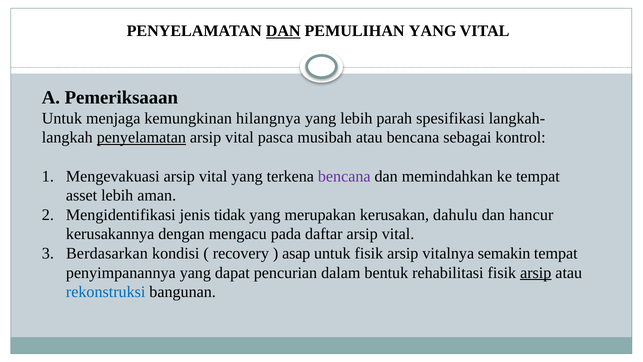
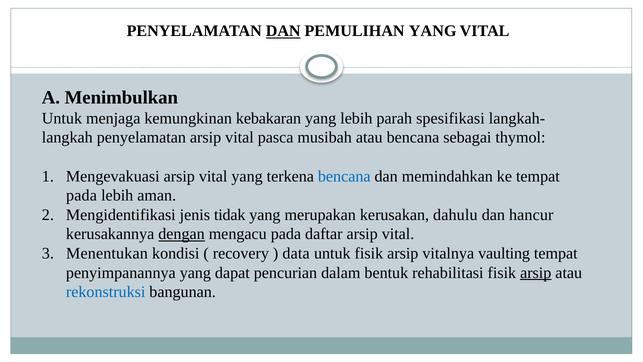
Pemeriksaaan: Pemeriksaaan -> Menimbulkan (121, 98)
hilangnya: hilangnya -> kebakaran (269, 118)
penyelamatan underline: present -> none (141, 138)
kontrol: kontrol -> thymol (520, 138)
bencana colour: purple -> blue (344, 176)
asset: asset -> pada (82, 195)
dengan underline: none -> present (182, 234)
Berdasarkan: Berdasarkan -> Menentukan (107, 253)
asap: asap -> data (296, 253)
semakin: semakin -> vaulting (504, 253)
